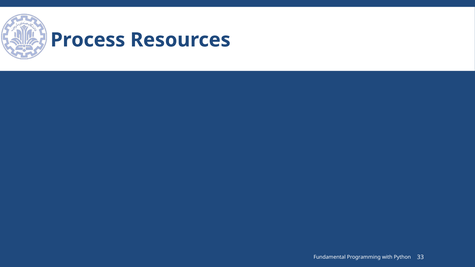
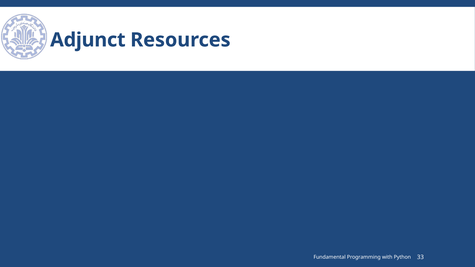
Process: Process -> Adjunct (88, 40)
